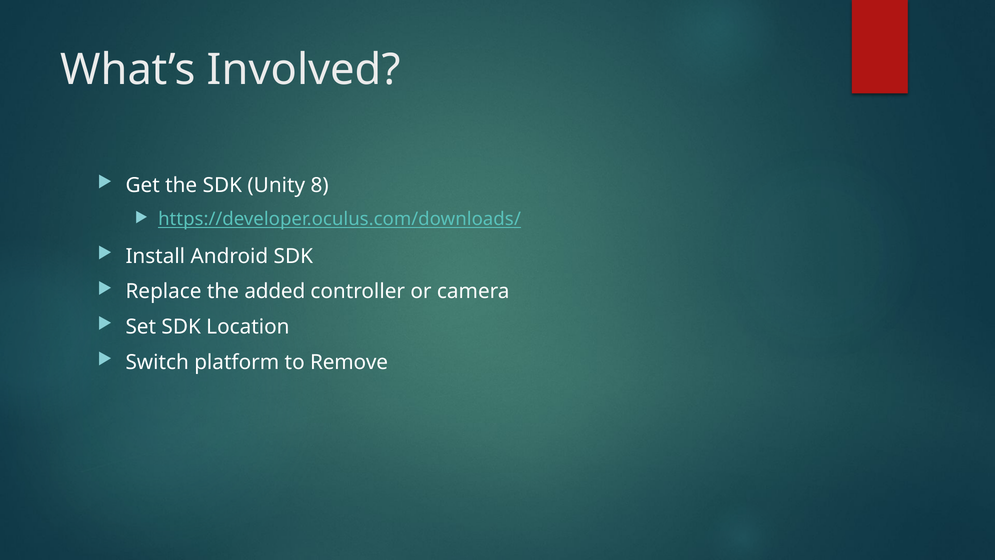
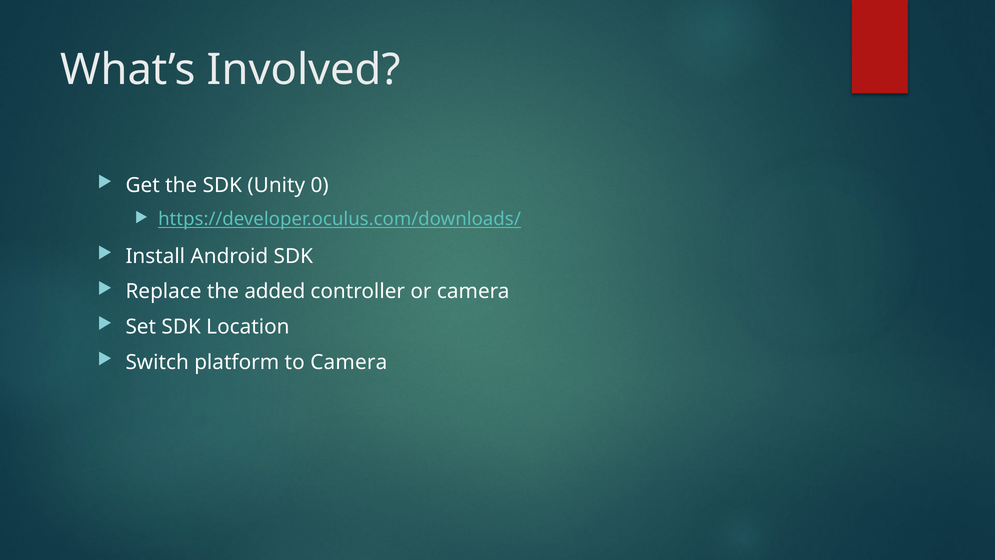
8: 8 -> 0 (320, 185)
to Remove: Remove -> Camera (349, 362)
